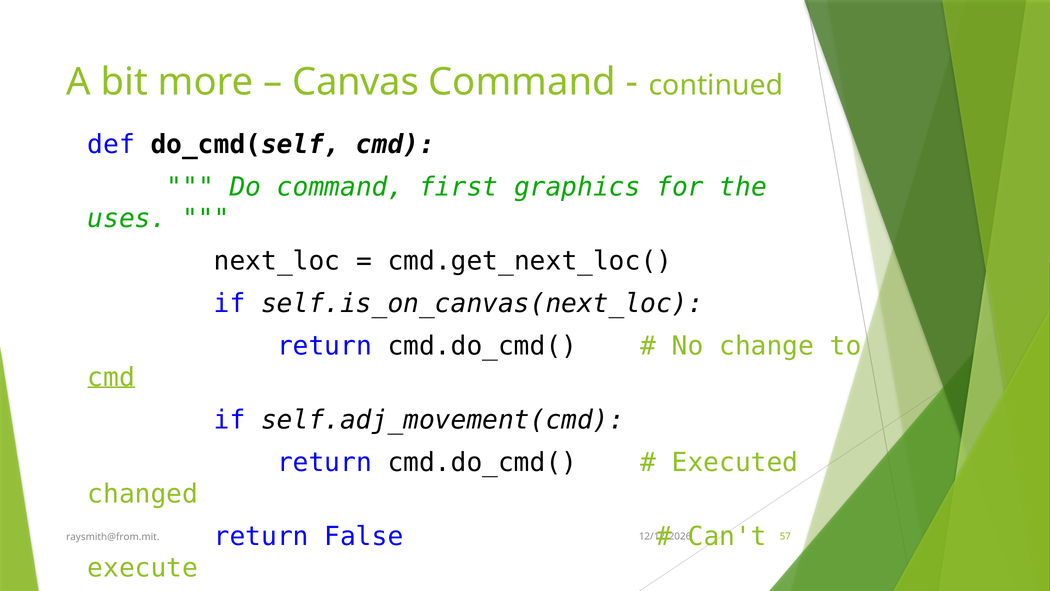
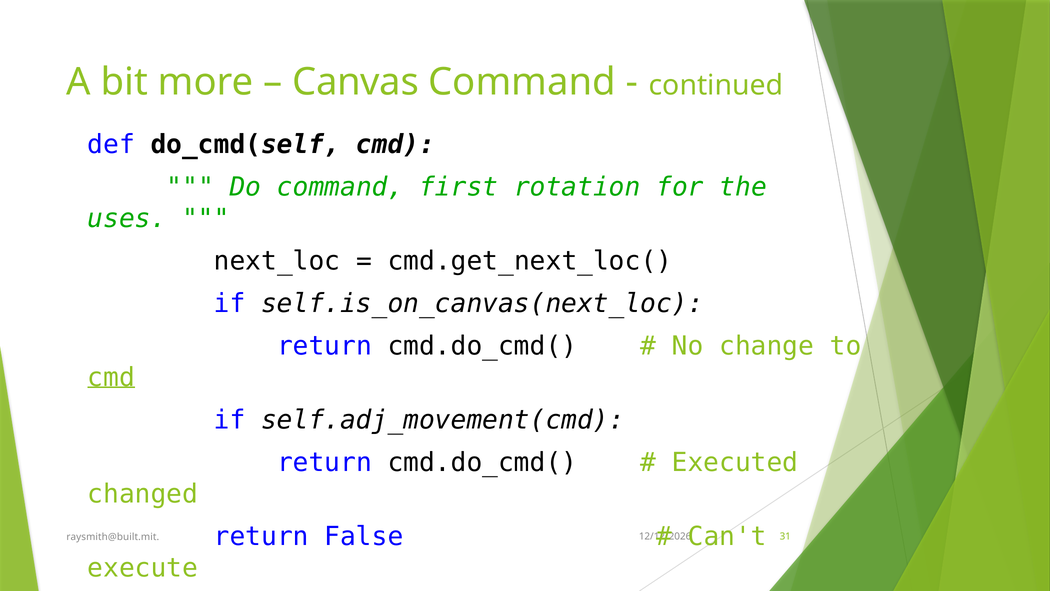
graphics: graphics -> rotation (577, 187)
57: 57 -> 31 (785, 536)
raysmith@from.mit: raysmith@from.mit -> raysmith@built.mit (113, 537)
